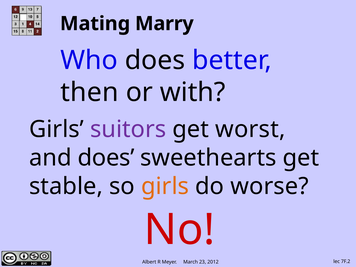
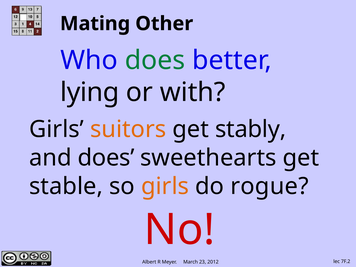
Marry: Marry -> Other (164, 24)
does colour: black -> green (155, 60)
then: then -> lying (90, 92)
suitors colour: purple -> orange (128, 129)
worst: worst -> stably (251, 129)
worse: worse -> rogue (269, 186)
